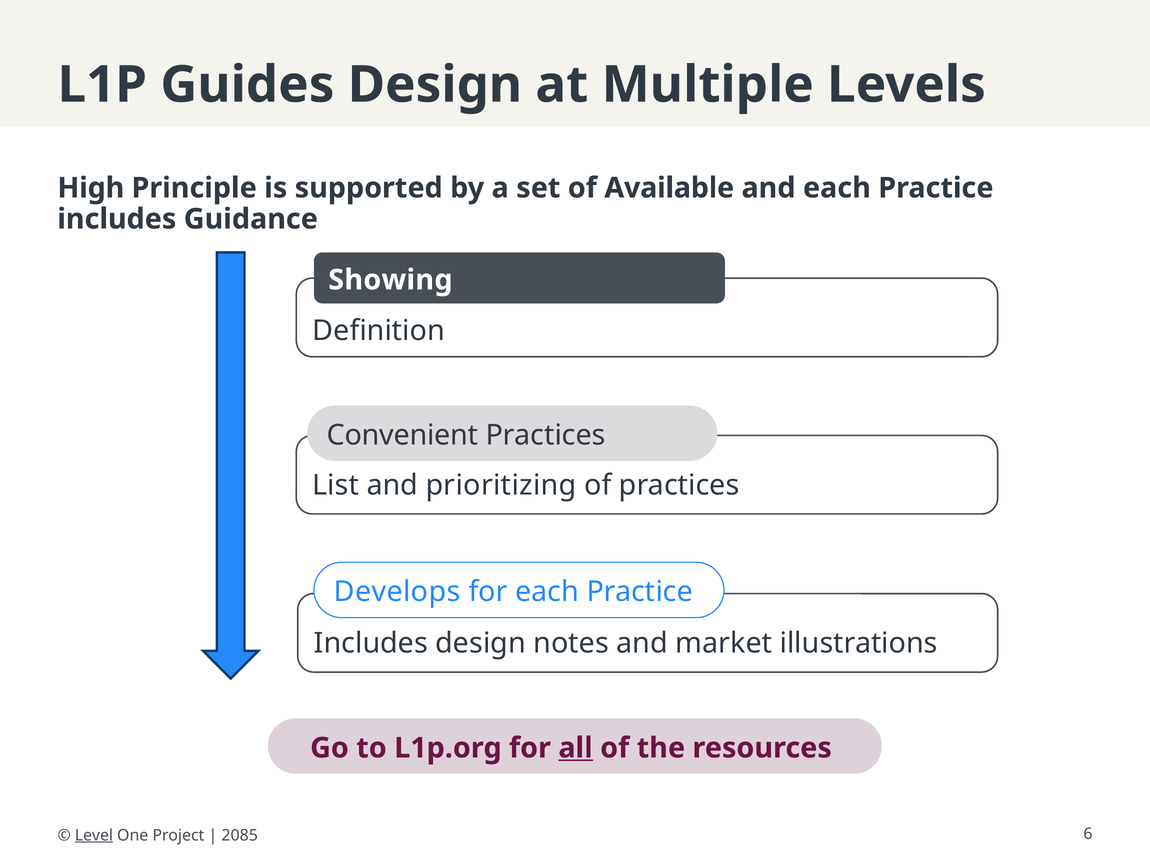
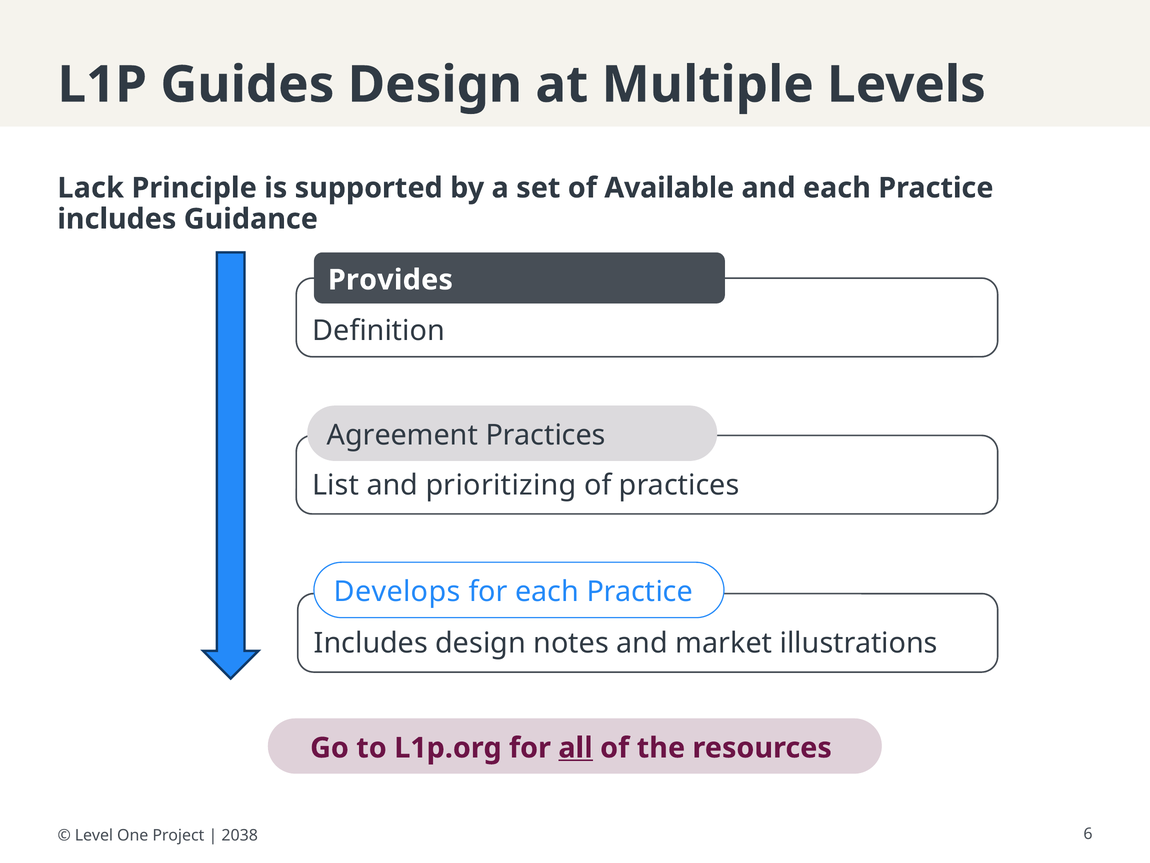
High: High -> Lack (91, 188)
Showing: Showing -> Provides (390, 280)
Convenient: Convenient -> Agreement (402, 435)
Level underline: present -> none (94, 835)
2085: 2085 -> 2038 (240, 835)
